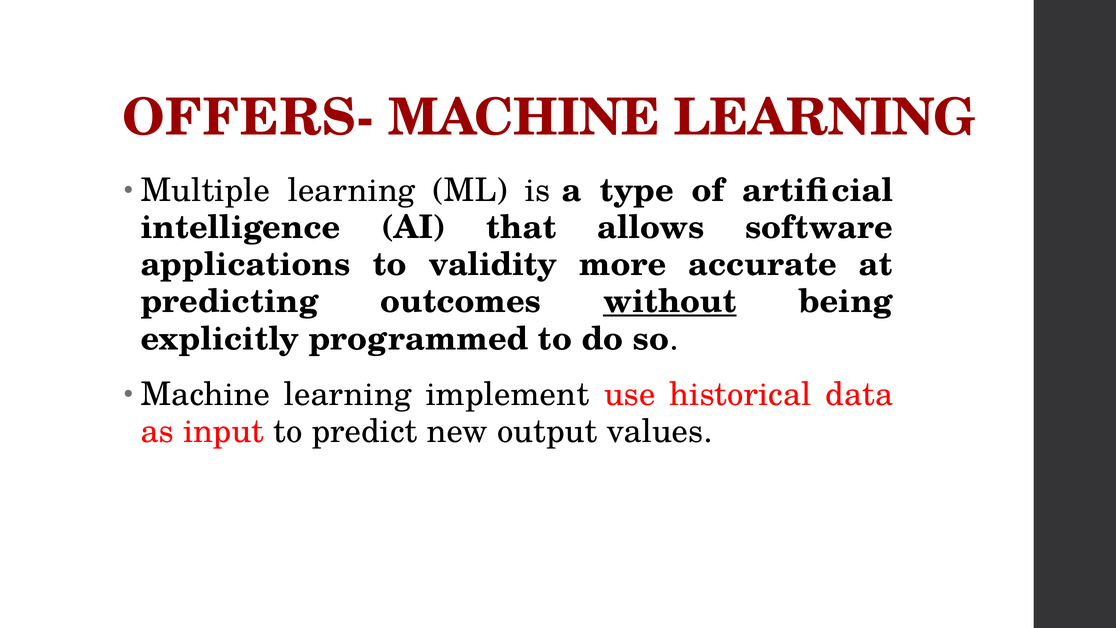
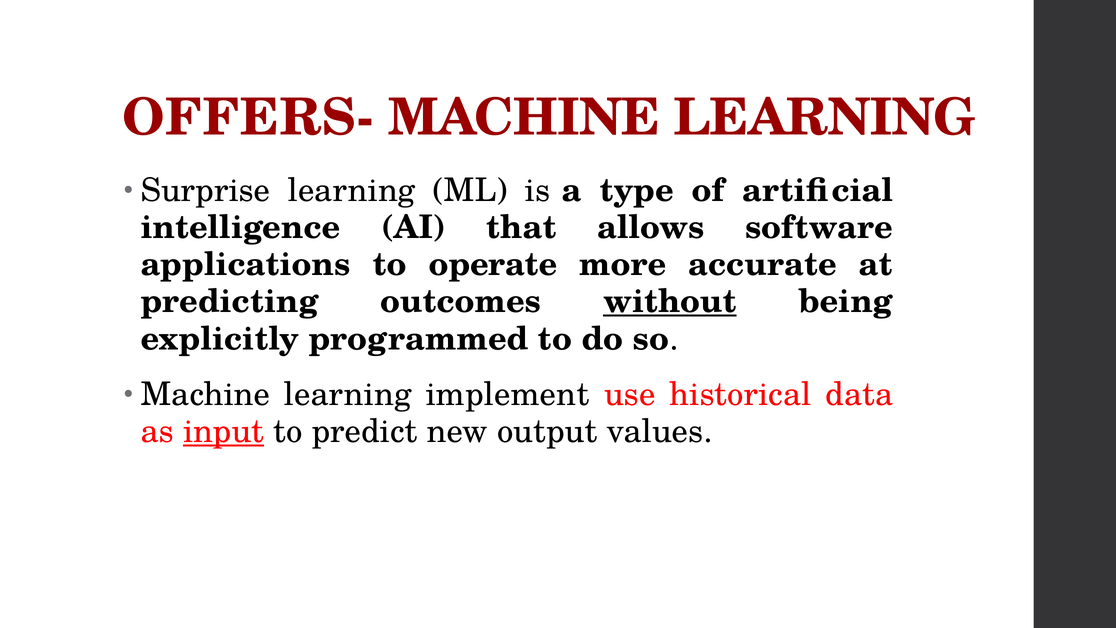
Multiple: Multiple -> Surprise (205, 190)
validity: validity -> operate (493, 265)
input underline: none -> present (223, 431)
